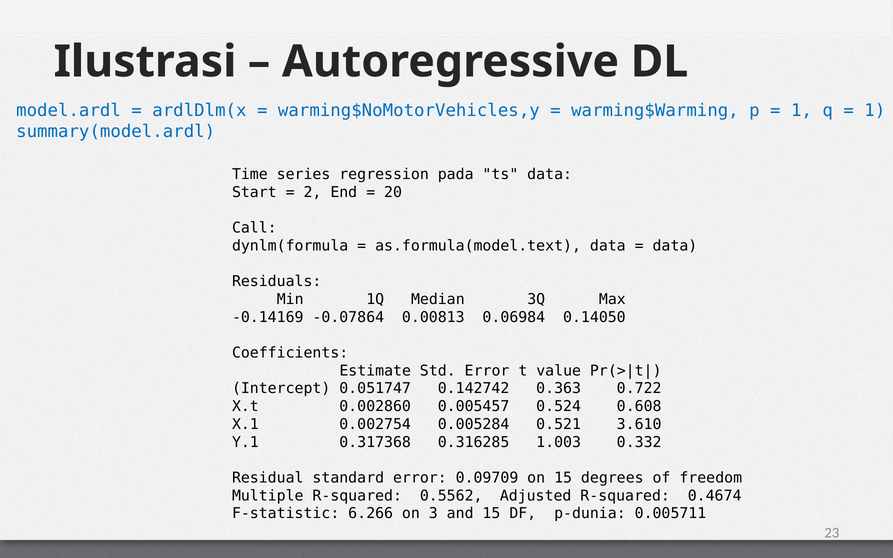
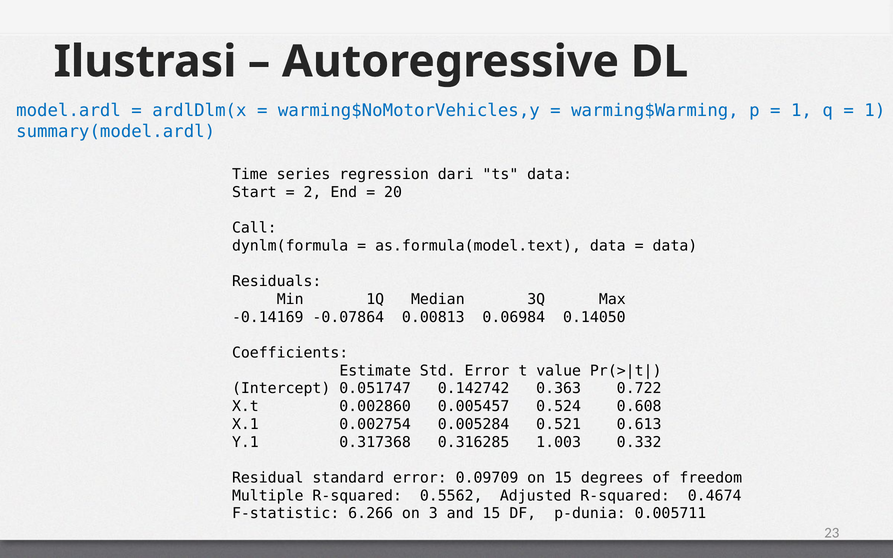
pada: pada -> dari (456, 174)
3.610: 3.610 -> 0.613 (639, 424)
